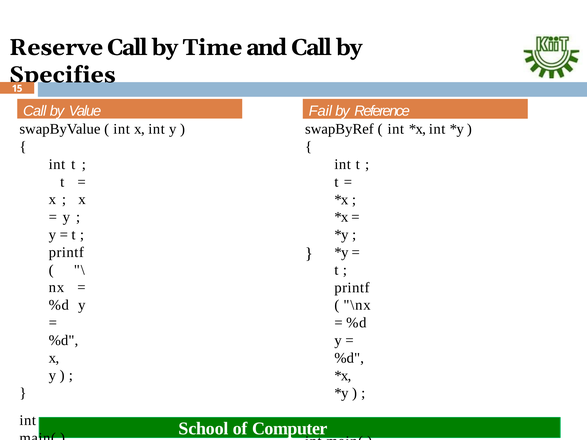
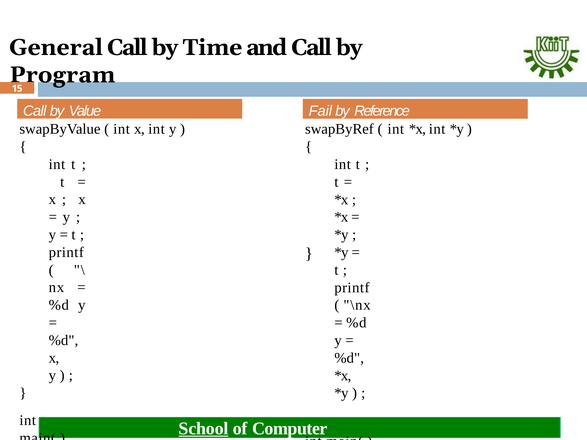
Reserve: Reserve -> General (56, 47)
Specifies: Specifies -> Program (62, 75)
School underline: none -> present (204, 429)
